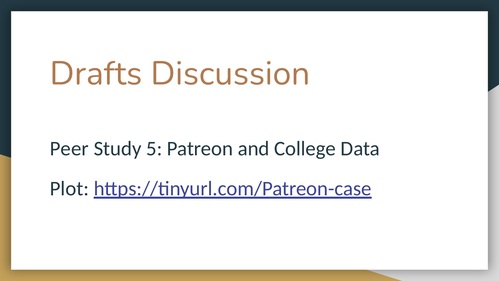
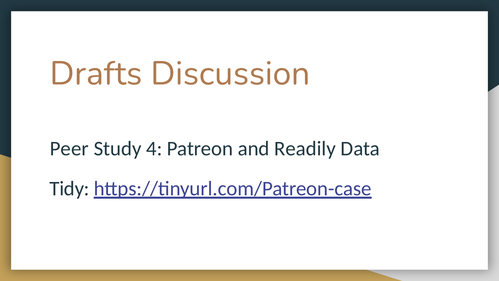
5: 5 -> 4 (154, 149)
College: College -> Readily (305, 149)
Plot: Plot -> Tidy (69, 188)
